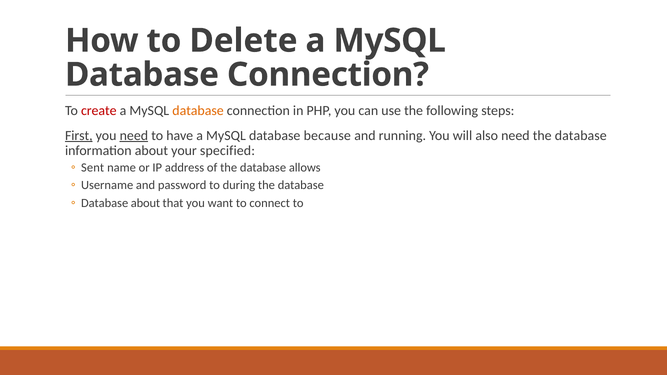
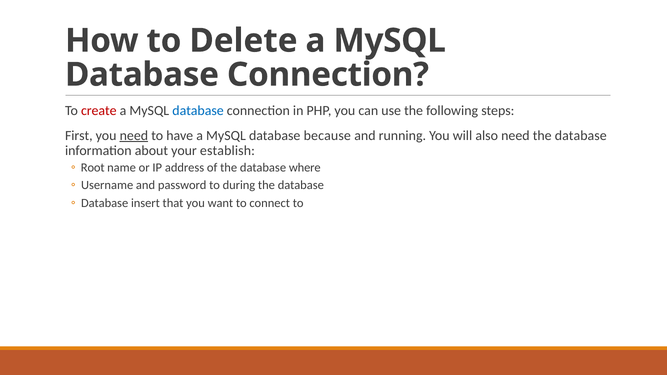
database colour: orange -> blue (198, 111)
First underline: present -> none (79, 136)
specified: specified -> establish (227, 151)
Sent: Sent -> Root (93, 168)
allows: allows -> where (305, 168)
Database about: about -> insert (145, 203)
